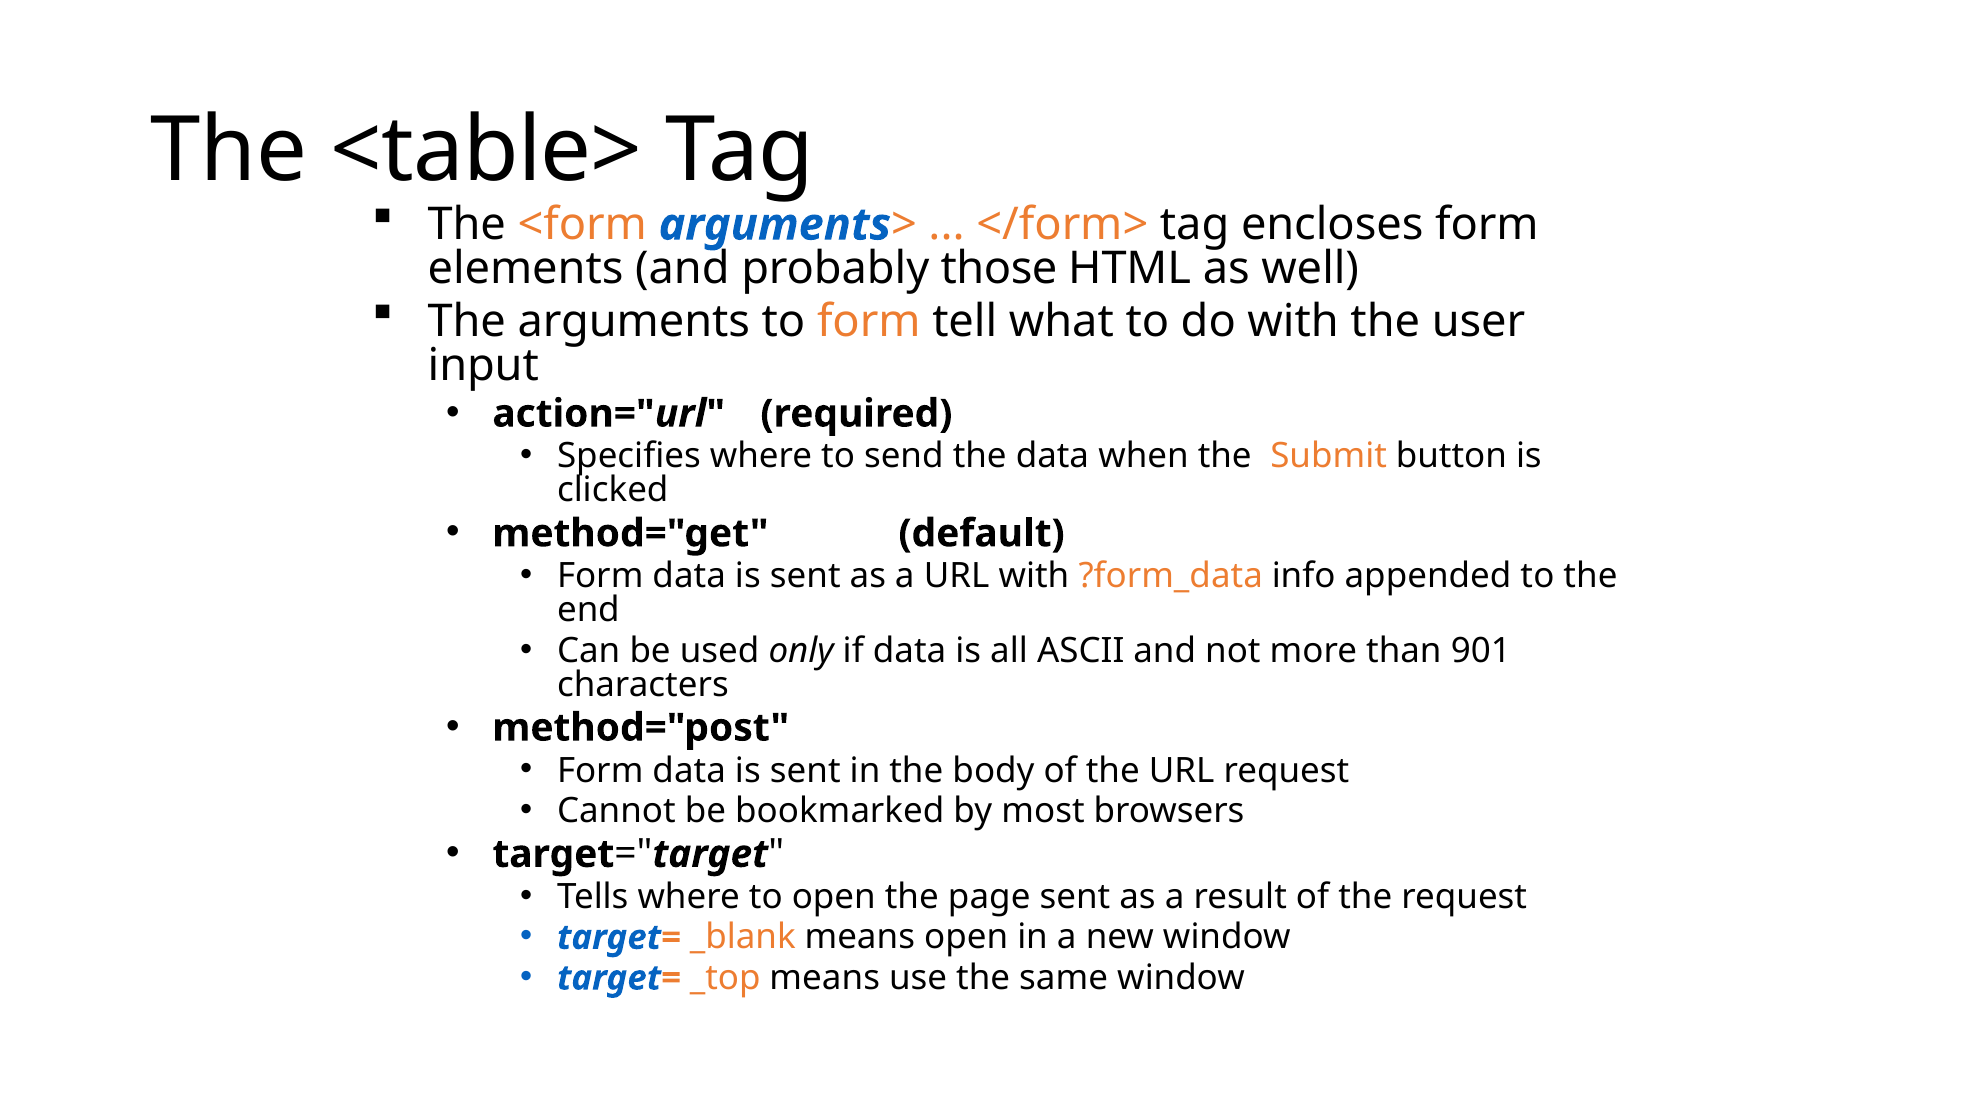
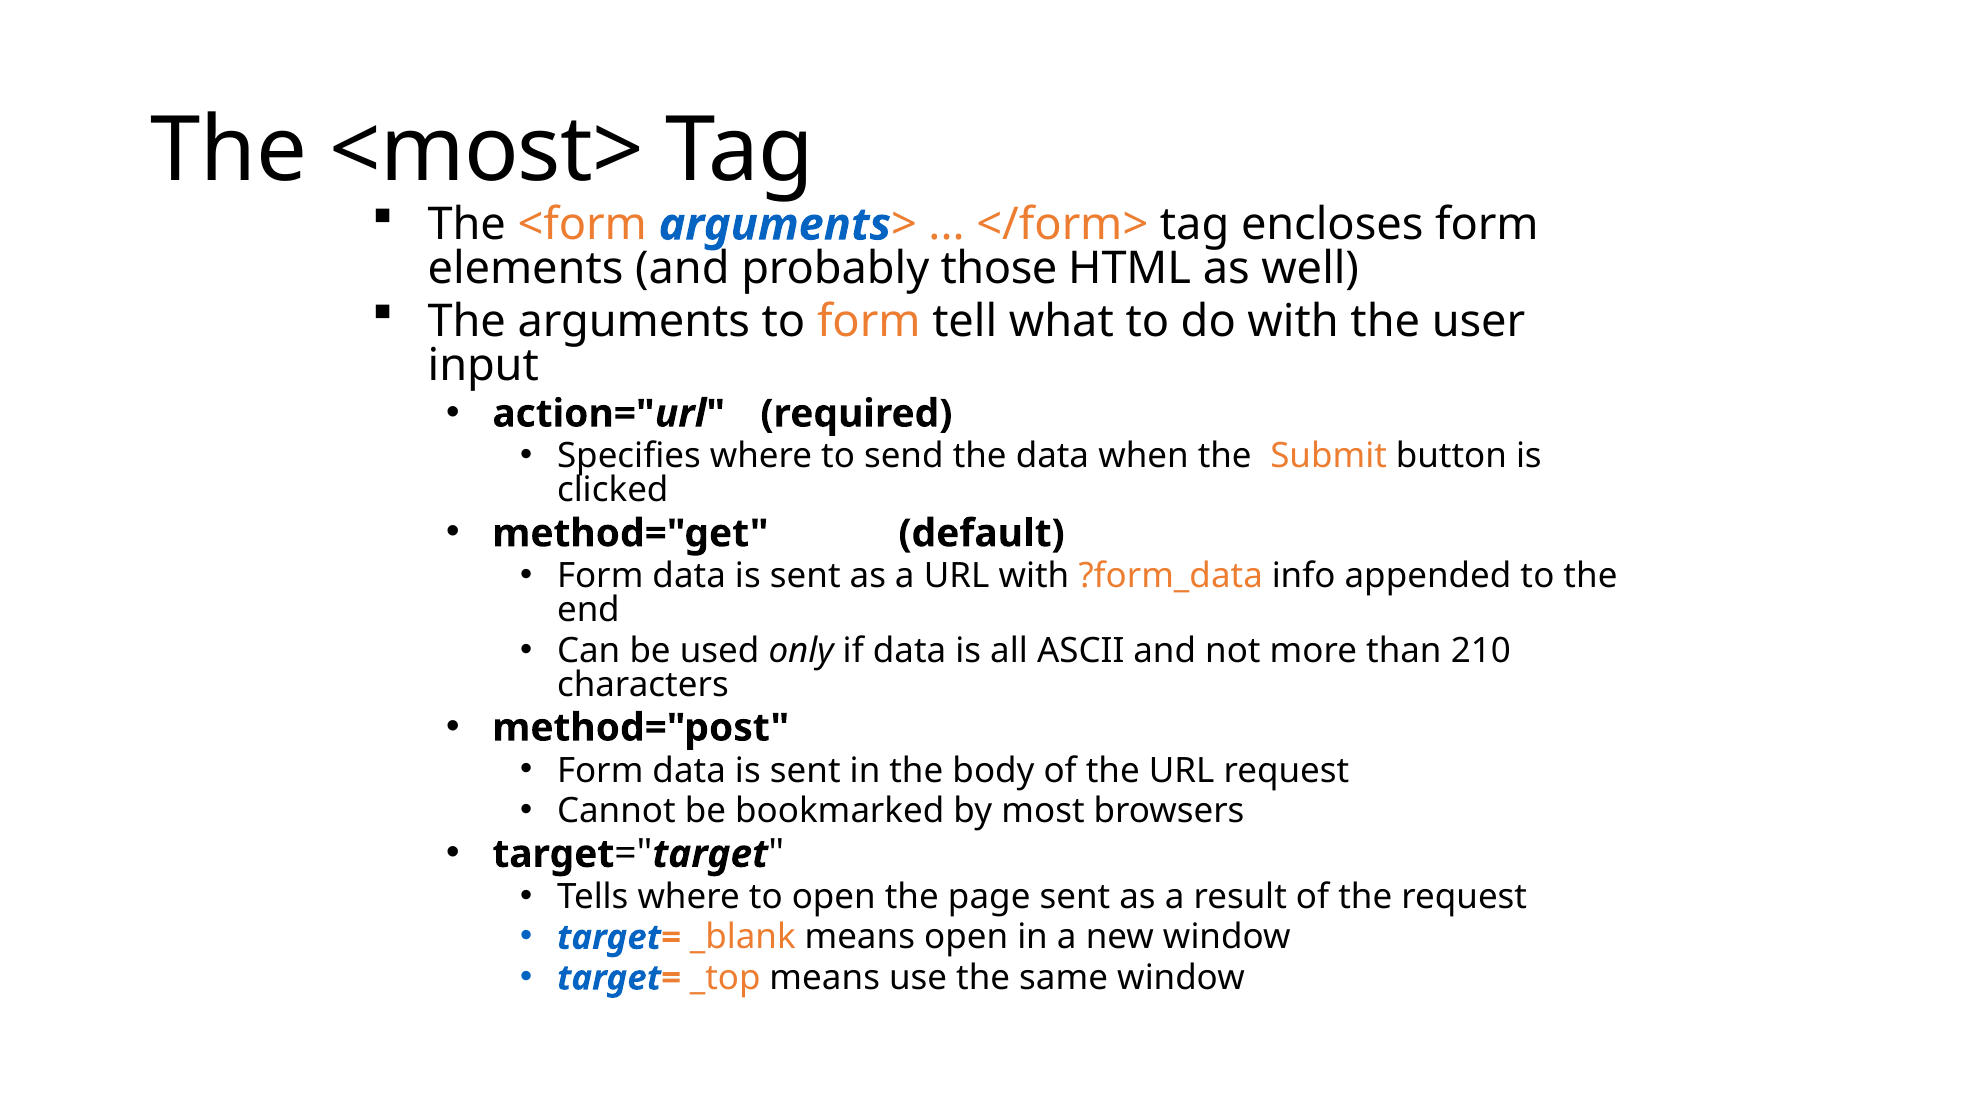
<table>: <table> -> <most> (487, 150)
901: 901 -> 210 (1481, 651)
